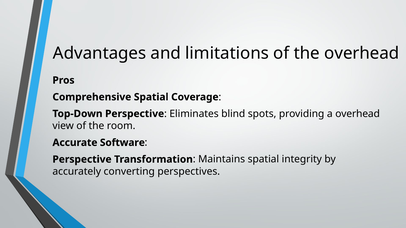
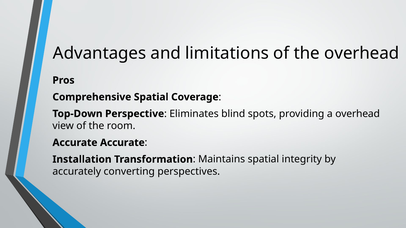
Accurate Software: Software -> Accurate (122, 143)
Perspective: Perspective -> Installation (82, 160)
